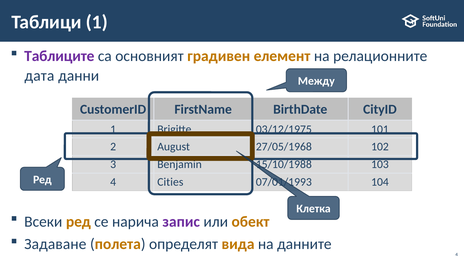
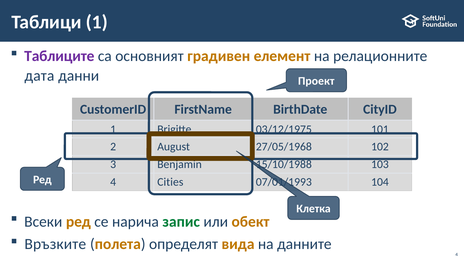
Между: Между -> Проект (316, 81)
запис colour: purple -> green (181, 222)
Задаване: Задаване -> Връзките (55, 244)
